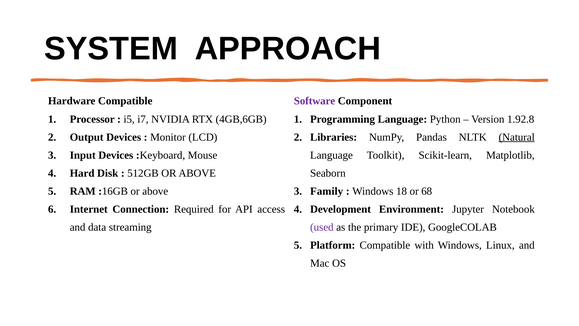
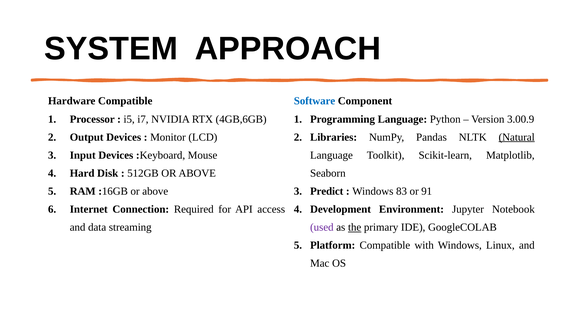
Software colour: purple -> blue (315, 101)
1.92.8: 1.92.8 -> 3.00.9 (521, 119)
Family: Family -> Predict (327, 191)
18: 18 -> 83 (402, 191)
68: 68 -> 91 (427, 191)
the underline: none -> present (355, 227)
